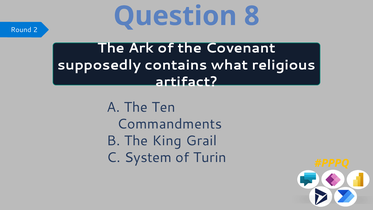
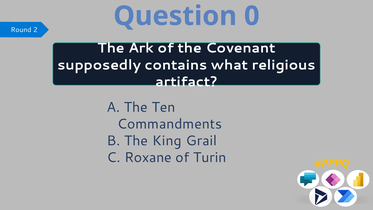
8: 8 -> 0 (252, 16)
System: System -> Roxane (148, 157)
